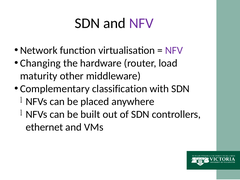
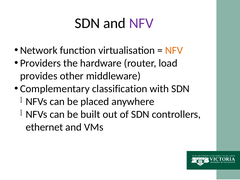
NFV colour: purple -> orange (174, 50)
Changing: Changing -> Providers (40, 63)
maturity: maturity -> provides (39, 76)
